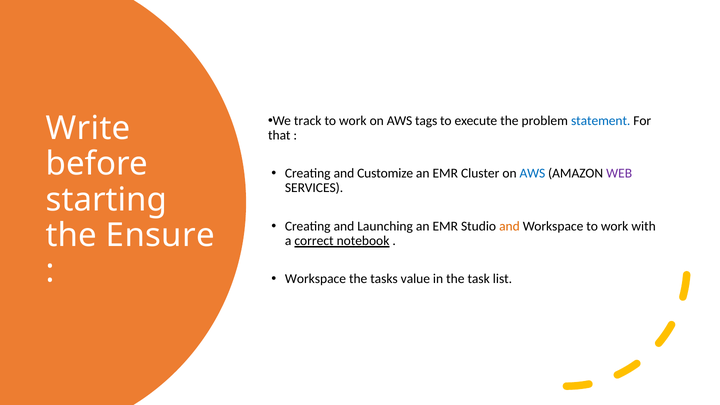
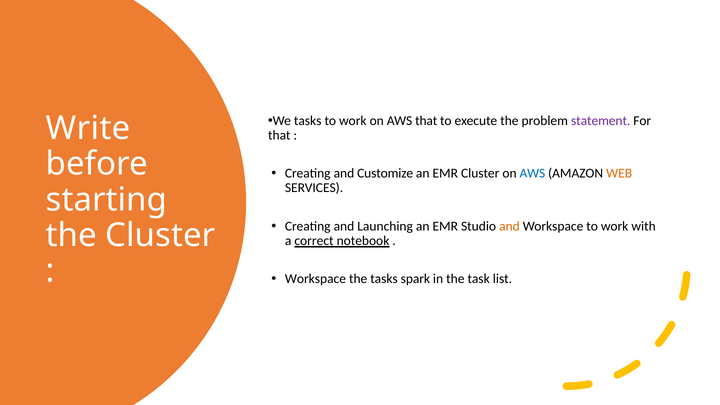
We track: track -> tasks (308, 121)
AWS tags: tags -> that (426, 121)
statement colour: blue -> purple (601, 121)
WEB colour: purple -> orange (619, 173)
the Ensure: Ensure -> Cluster (160, 235)
value: value -> spark (415, 279)
